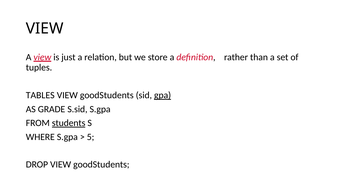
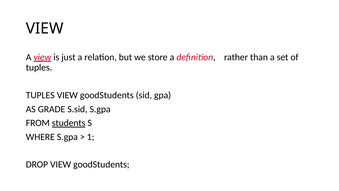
TABLES: TABLES -> TUPLES (40, 95)
gpa underline: present -> none (163, 95)
5: 5 -> 1 (91, 137)
